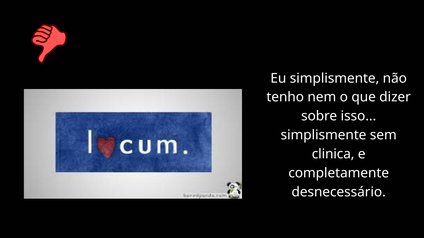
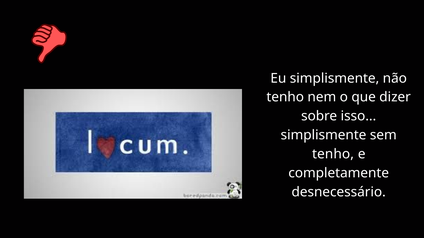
clinica: clinica -> tenho (333, 154)
